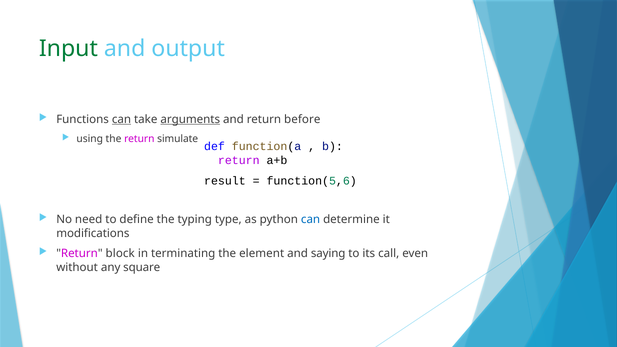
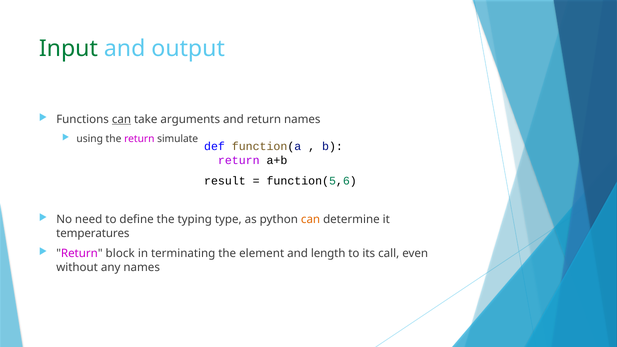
arguments underline: present -> none (190, 119)
return before: before -> names (302, 119)
can colour: blue -> orange (311, 219)
modifications: modifications -> temperatures (93, 233)
saying: saying -> length (328, 254)
any square: square -> names (142, 268)
